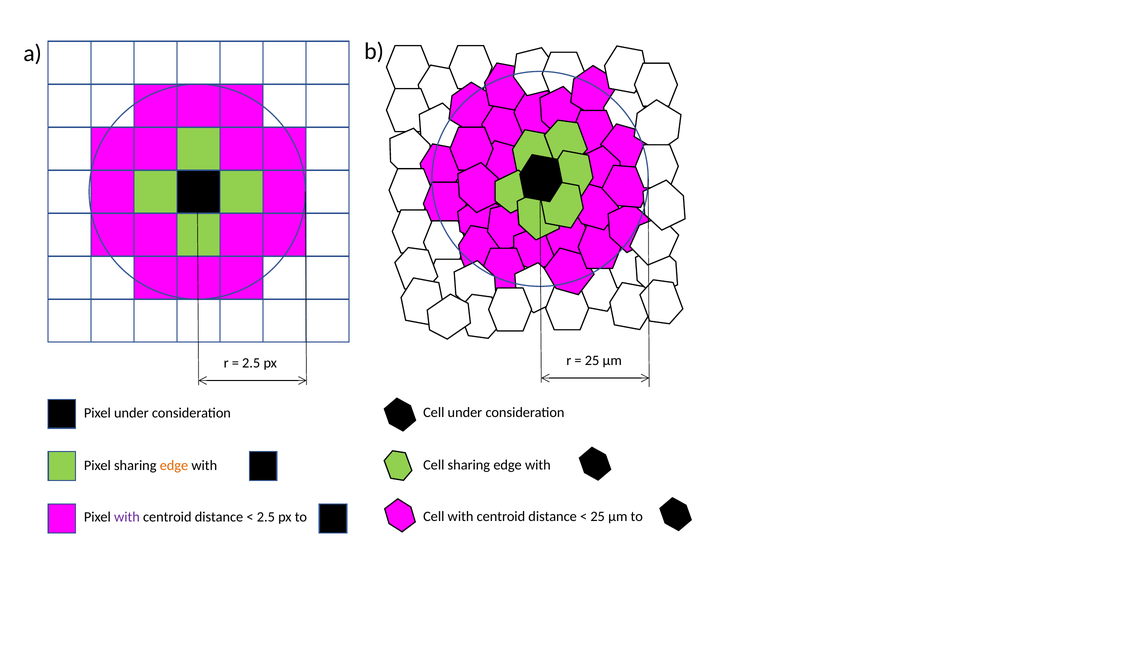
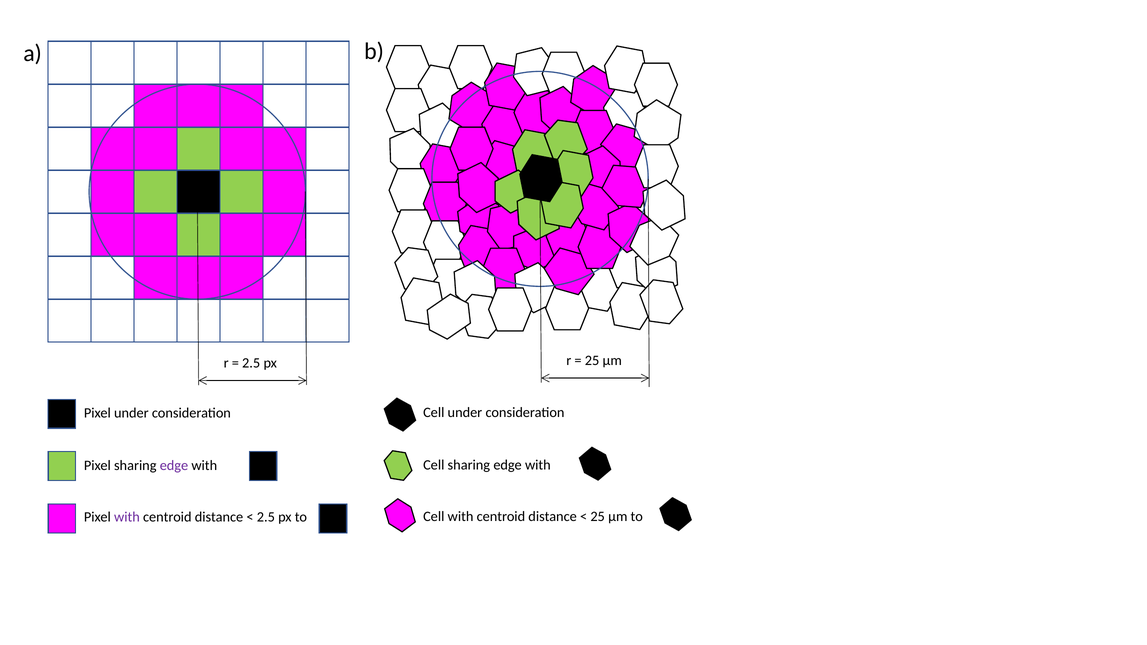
edge colour: orange -> purple (174, 466)
